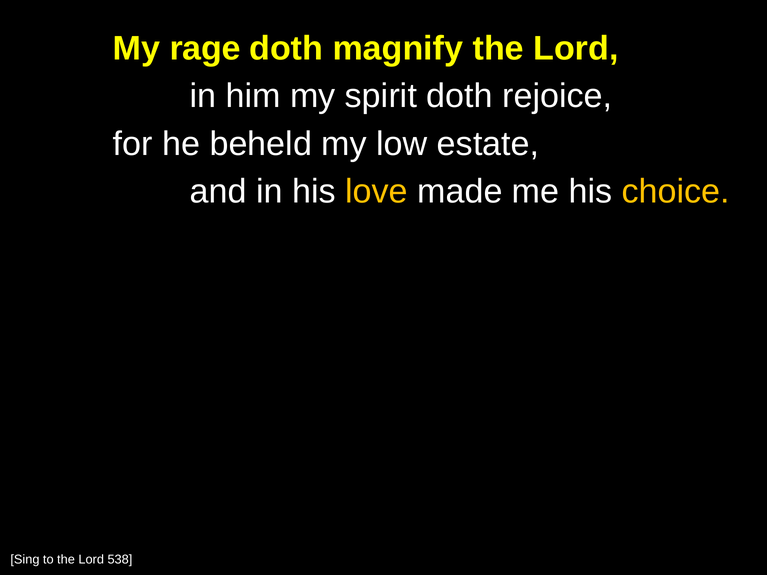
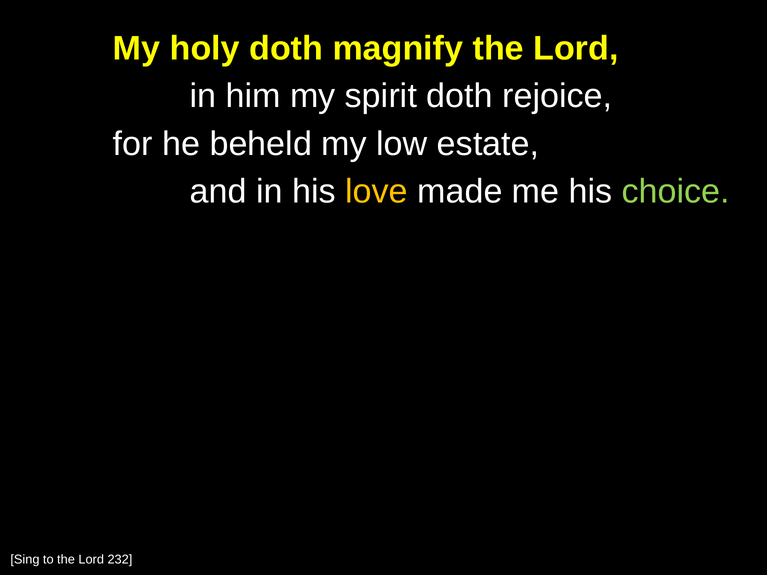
rage: rage -> holy (205, 49)
choice colour: yellow -> light green (676, 192)
538: 538 -> 232 (120, 560)
